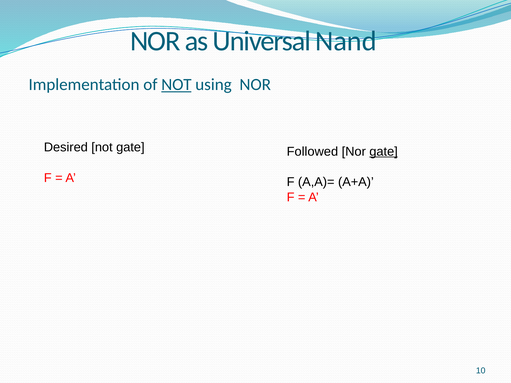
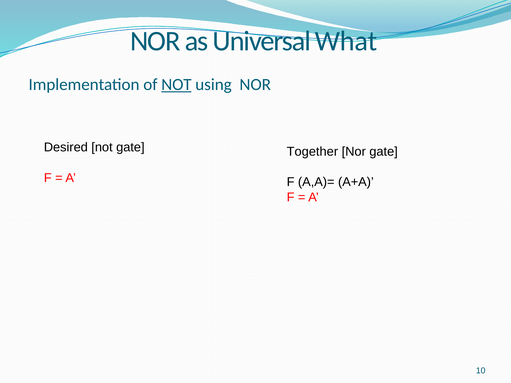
Nand: Nand -> What (346, 41)
Followed: Followed -> Together (312, 152)
gate underline: present -> none (384, 152)
